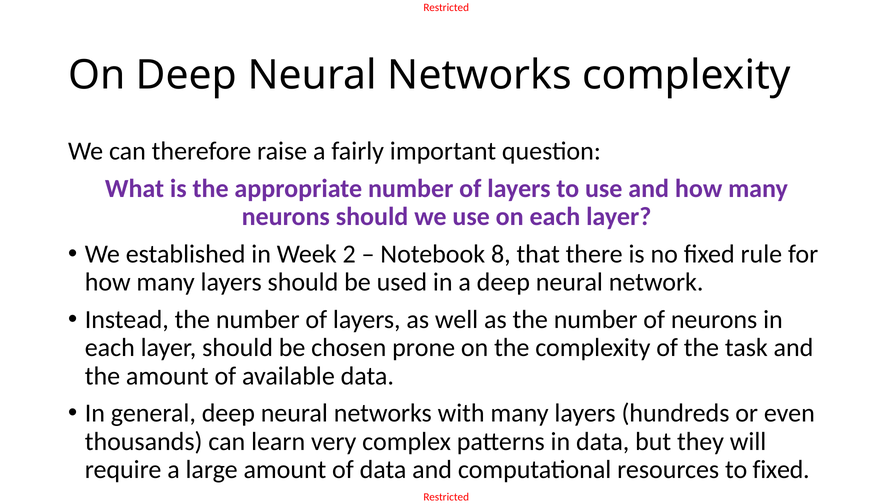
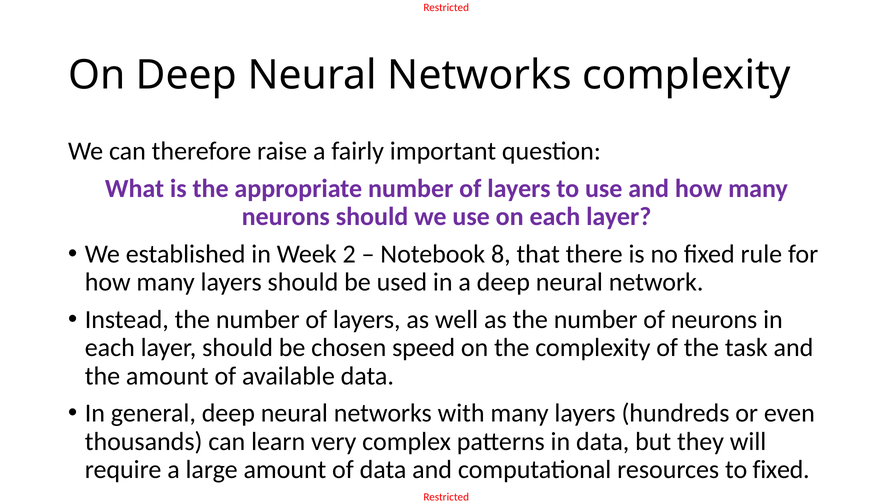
prone: prone -> speed (424, 347)
